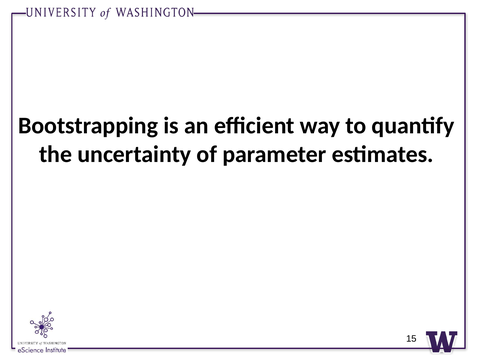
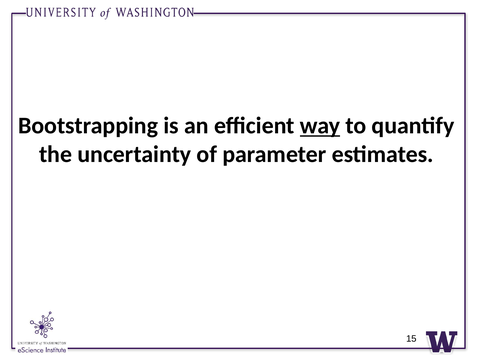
way underline: none -> present (320, 126)
